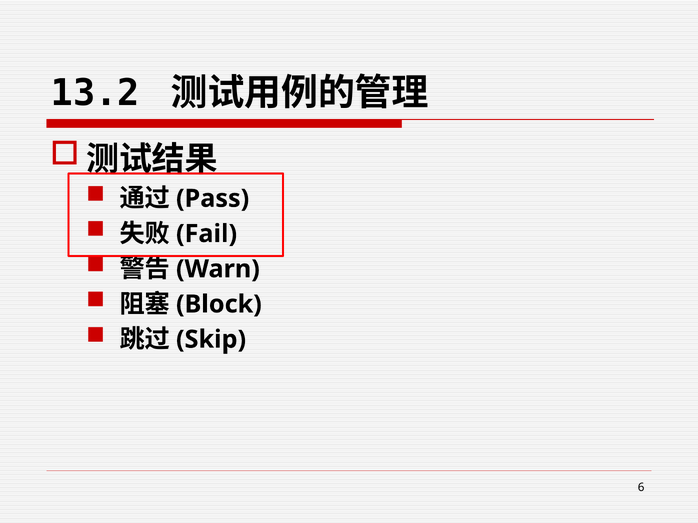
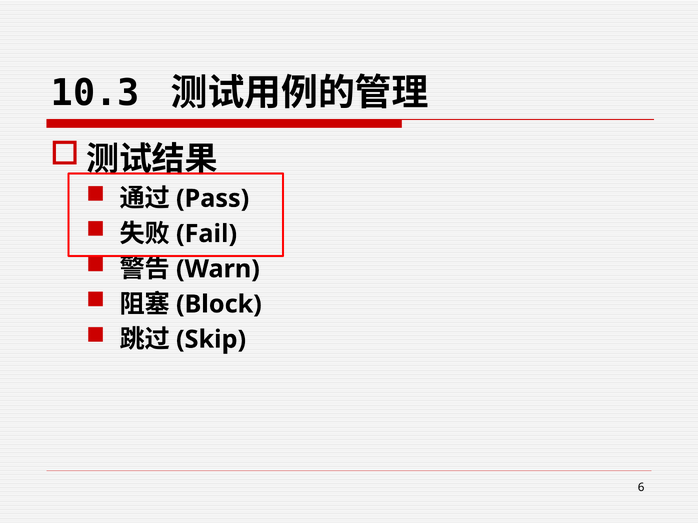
13.2: 13.2 -> 10.3 (95, 93)
